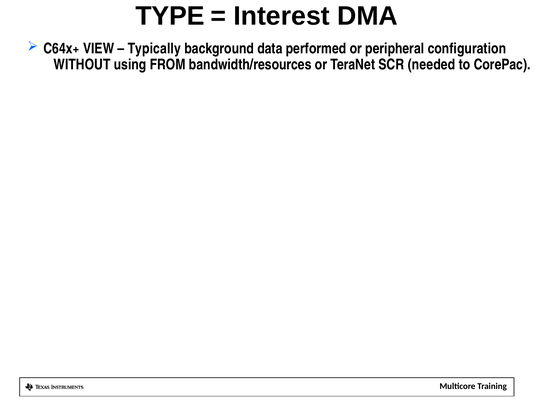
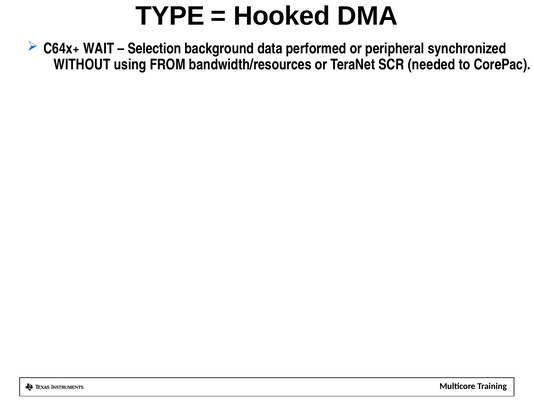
Interest: Interest -> Hooked (282, 16)
C64x+ VIEW: VIEW -> WAIT (99, 49)
Typically: Typically -> Selection (154, 49)
or peripheral configuration: configuration -> synchronized (467, 49)
